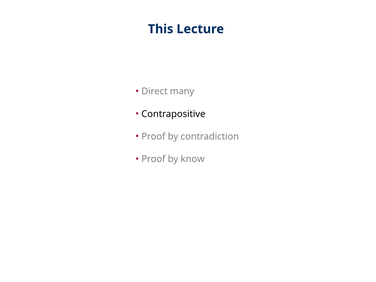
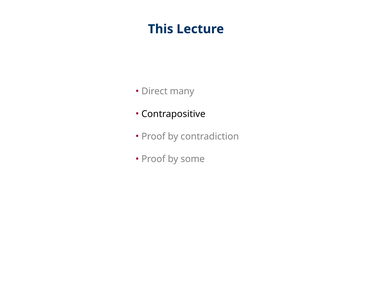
know: know -> some (193, 159)
